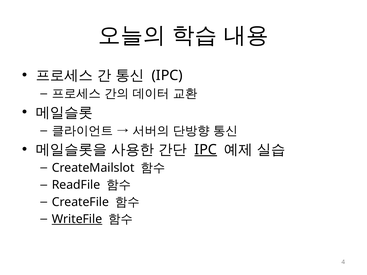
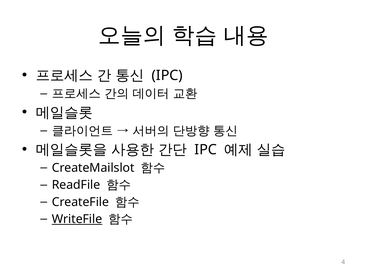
IPC underline: present -> none (206, 150)
